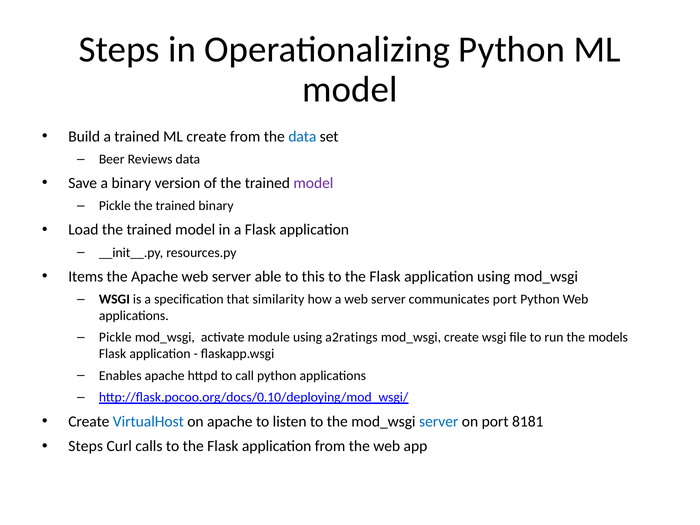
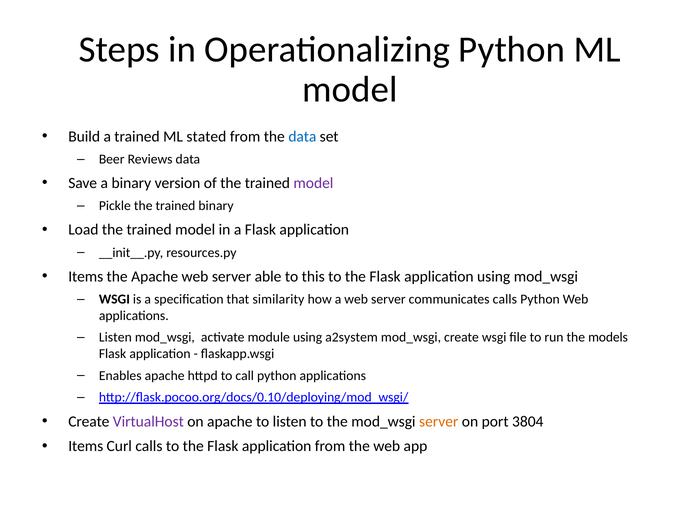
ML create: create -> stated (206, 136)
communicates port: port -> calls (505, 299)
Pickle: Pickle -> Listen (115, 337)
a2ratings: a2ratings -> a2system (352, 337)
VirtualHost colour: blue -> purple (148, 421)
server colour: blue -> orange (439, 421)
8181: 8181 -> 3804 (528, 421)
Steps: Steps -> Items (86, 446)
